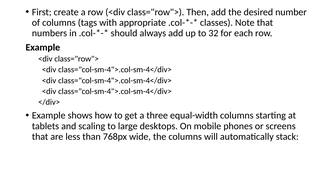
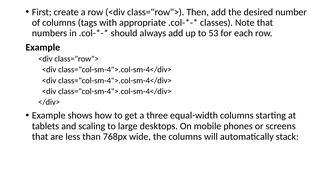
32: 32 -> 53 (213, 33)
